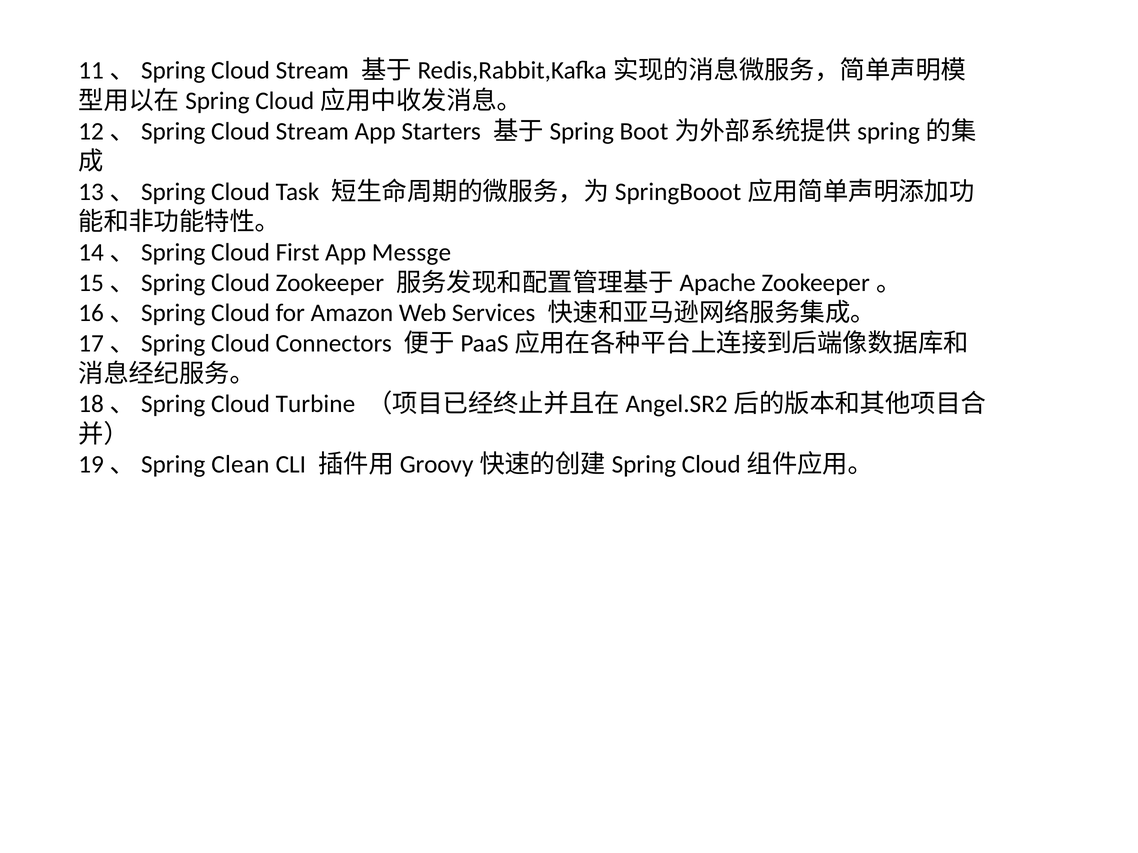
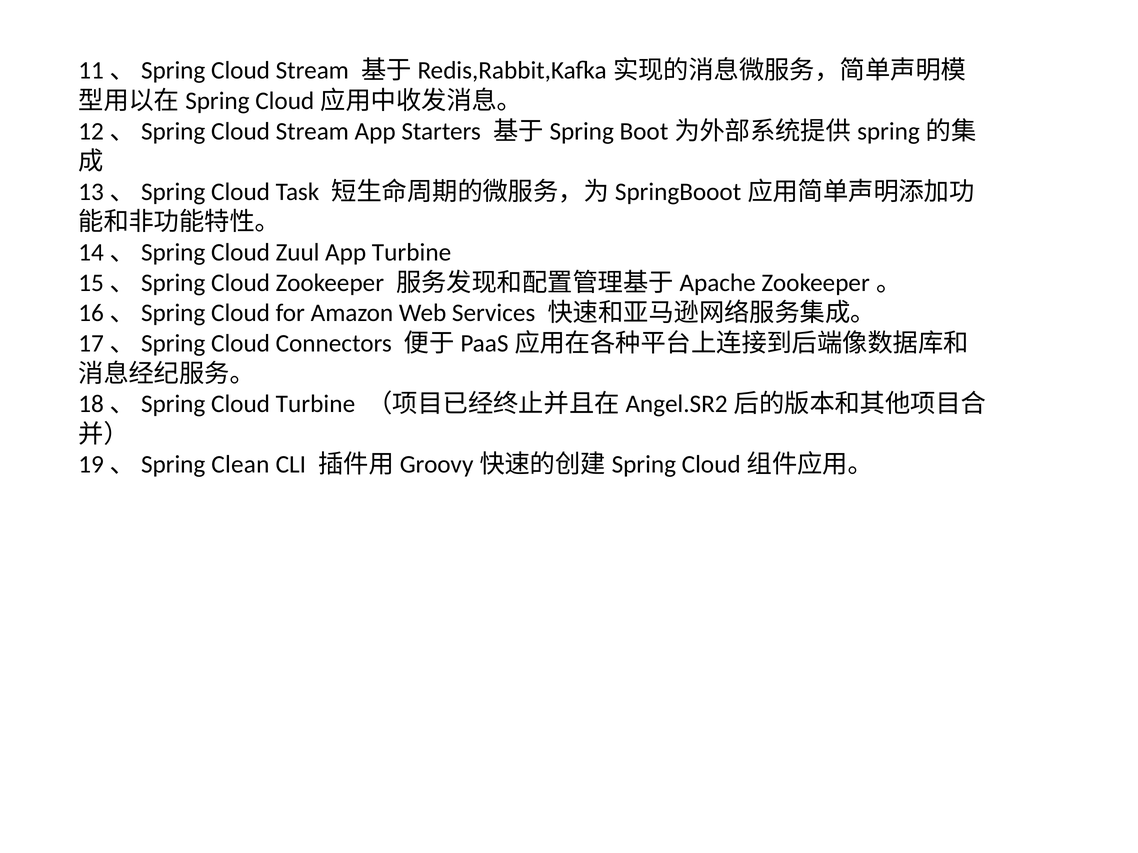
First: First -> Zuul (298, 253)
App Messge: Messge -> Turbine (412, 253)
